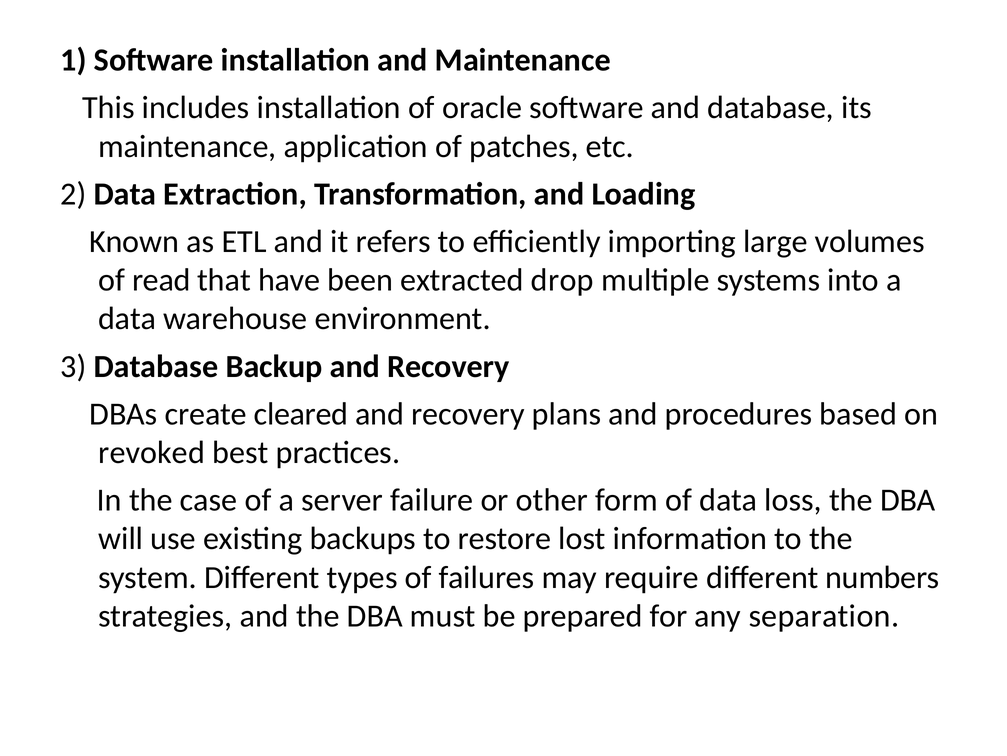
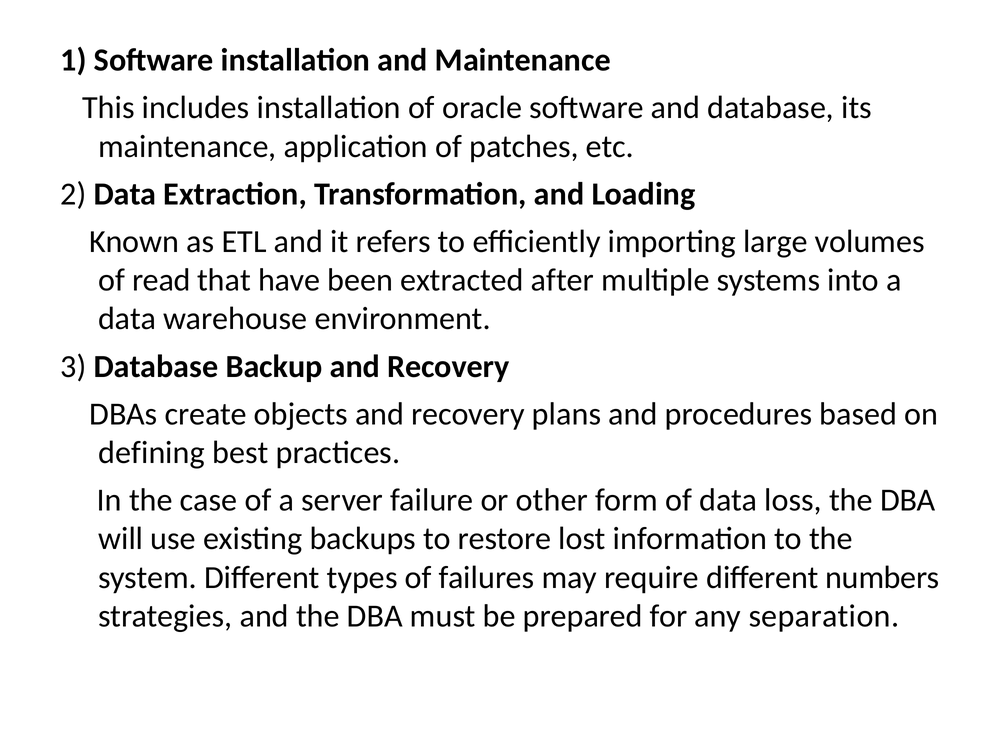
drop: drop -> after (563, 280)
cleared: cleared -> objects (301, 414)
revoked: revoked -> defining (152, 452)
